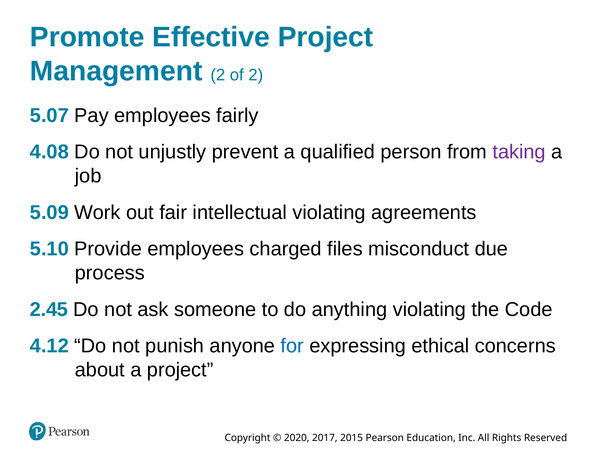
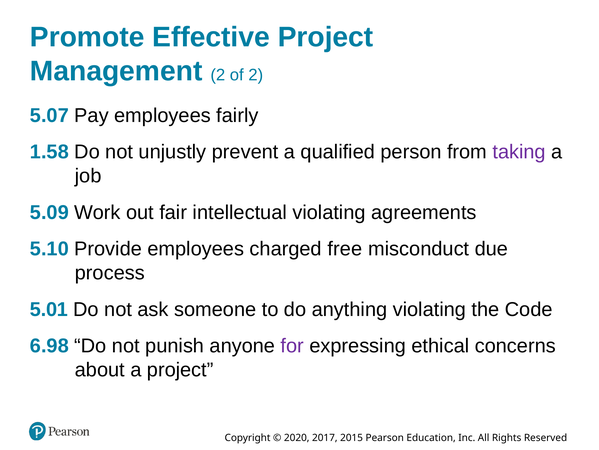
4.08: 4.08 -> 1.58 (49, 152)
files: files -> free (345, 249)
2.45: 2.45 -> 5.01 (49, 309)
4.12: 4.12 -> 6.98 (49, 345)
for colour: blue -> purple (292, 345)
